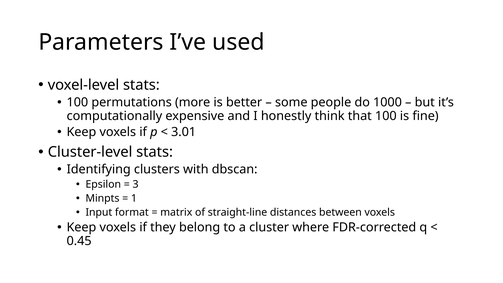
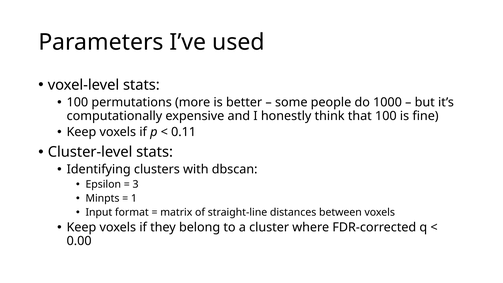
3.01: 3.01 -> 0.11 (184, 132)
0.45: 0.45 -> 0.00 (79, 241)
